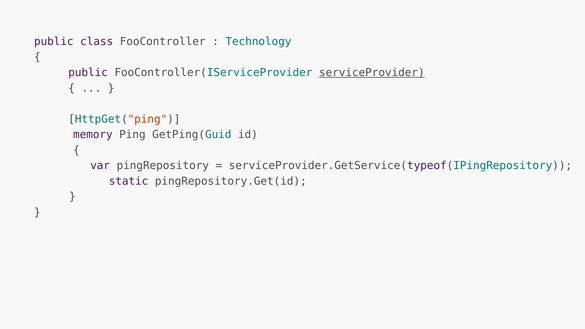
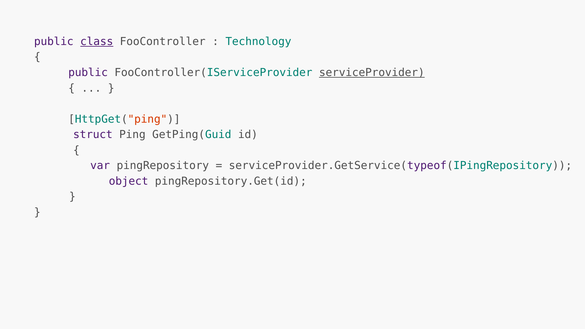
class underline: none -> present (97, 42)
memory: memory -> struct (93, 135)
static: static -> object (129, 181)
